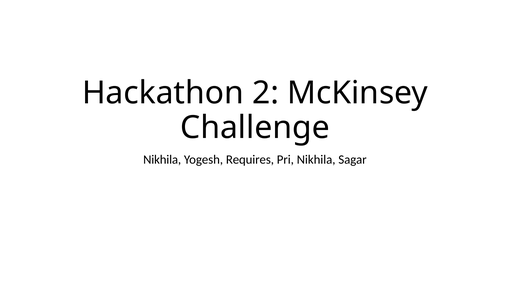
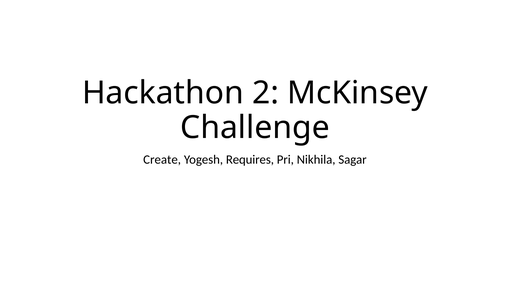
Nikhila: Nikhila -> Create (162, 159)
